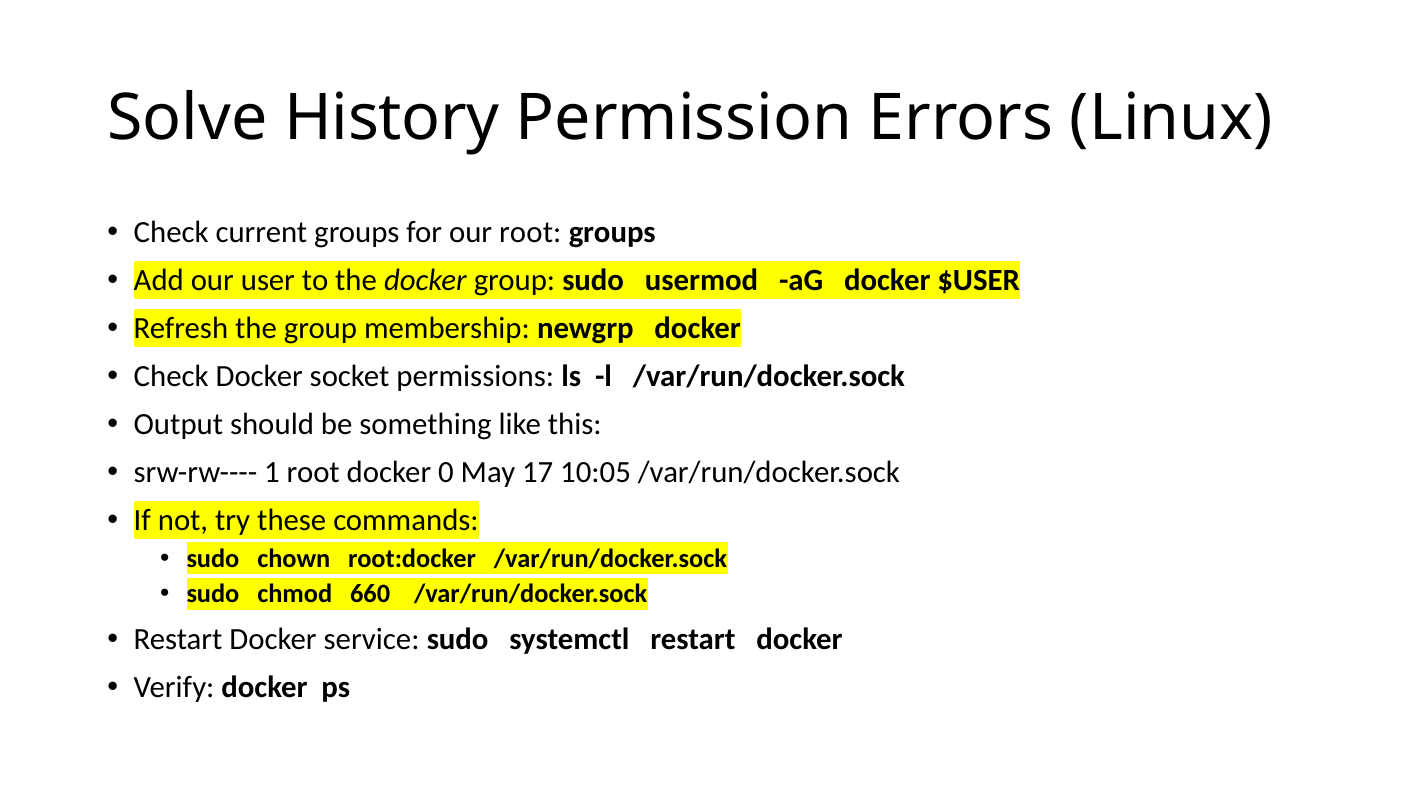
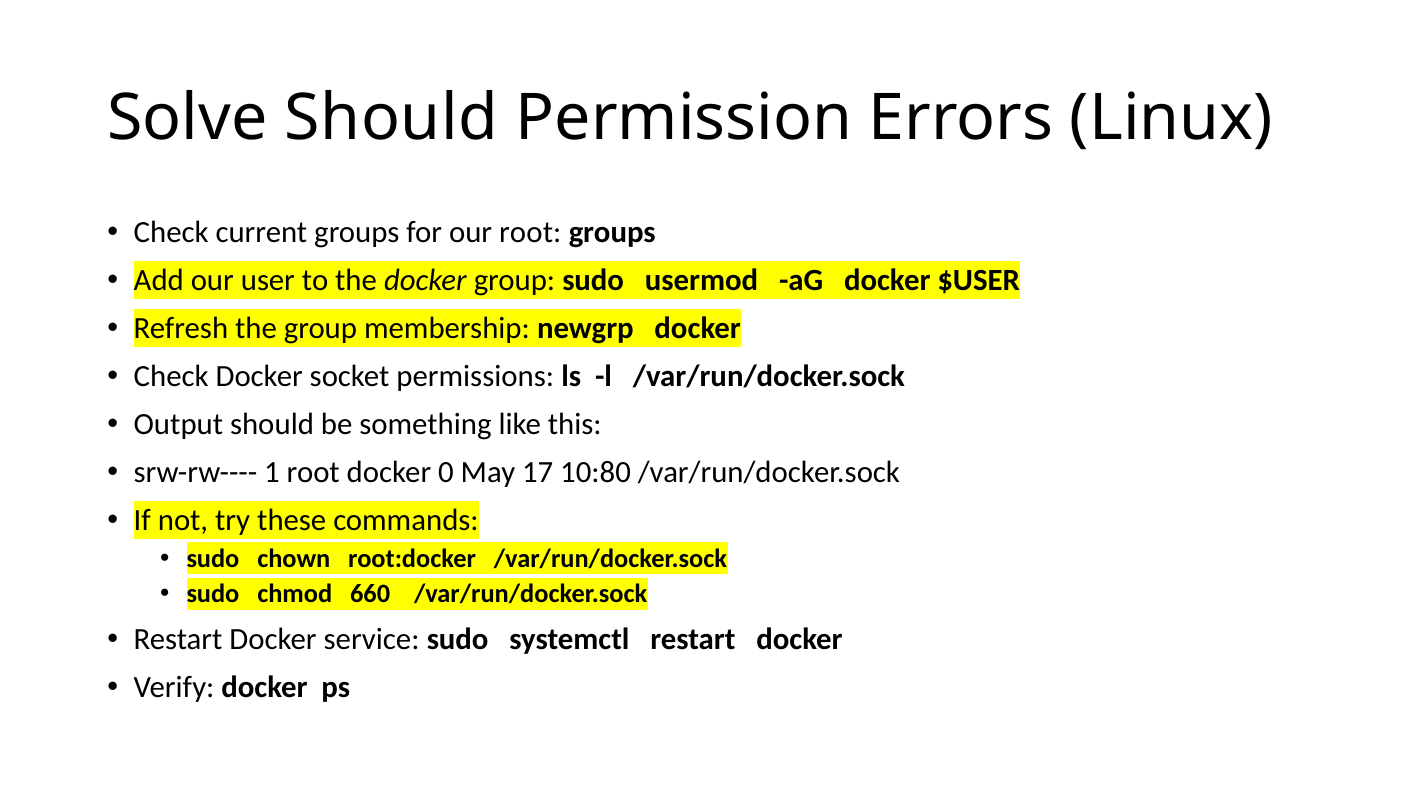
Solve History: History -> Should (391, 118)
10:05: 10:05 -> 10:80 (596, 472)
